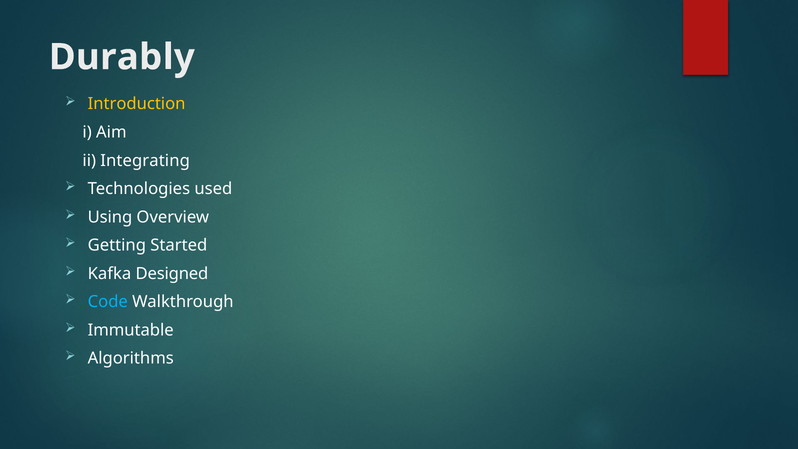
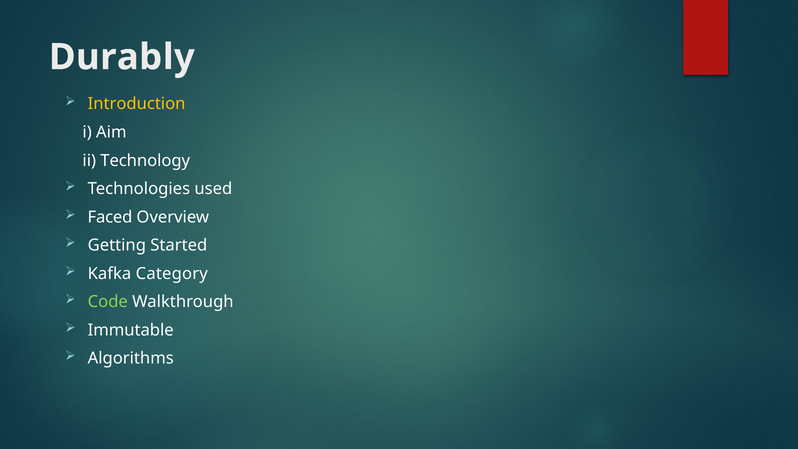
Integrating: Integrating -> Technology (145, 160)
Using: Using -> Faced (110, 217)
Designed: Designed -> Category (172, 274)
Code colour: light blue -> light green (108, 302)
